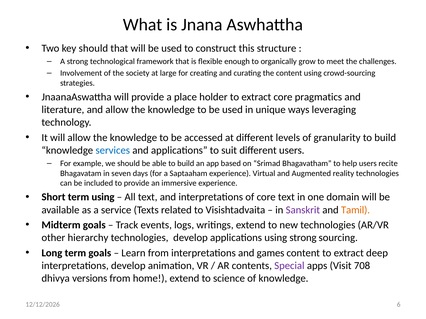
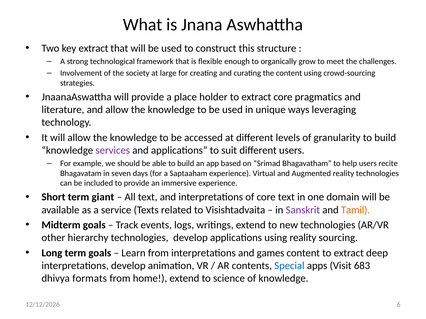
key should: should -> extract (93, 48)
services colour: blue -> purple (113, 151)
term using: using -> giant (103, 197)
using strong: strong -> reality (303, 238)
Special colour: purple -> blue (289, 266)
708: 708 -> 683 (362, 266)
versions: versions -> formats (90, 279)
